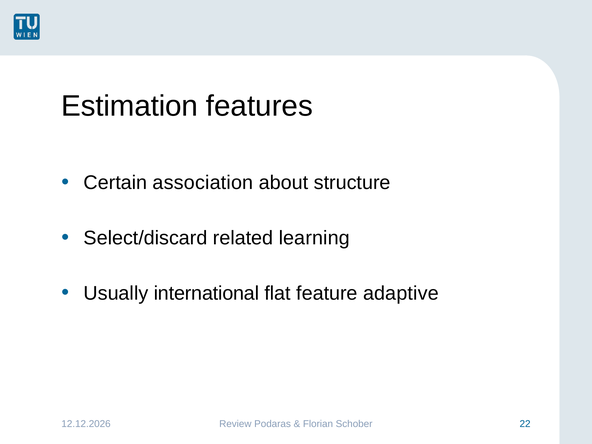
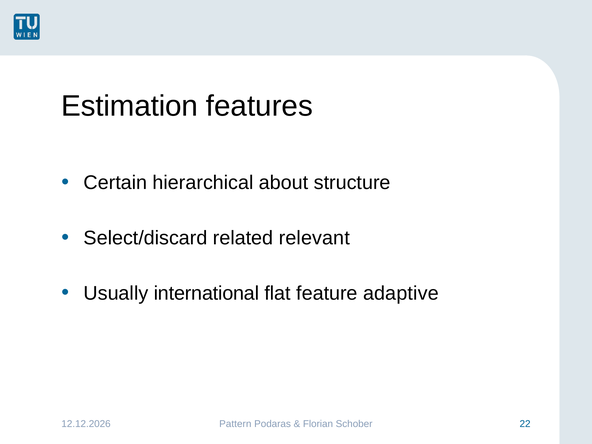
association: association -> hierarchical (203, 183)
learning: learning -> relevant (314, 238)
Review: Review -> Pattern (235, 424)
